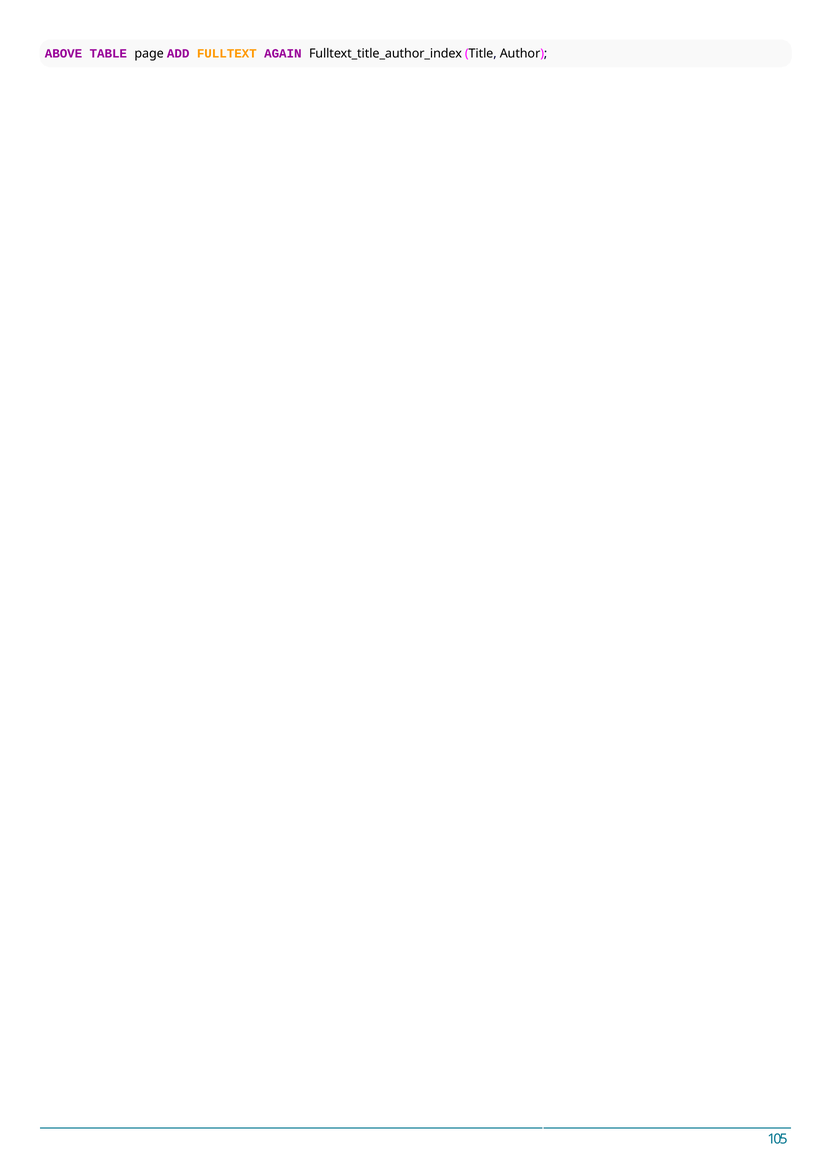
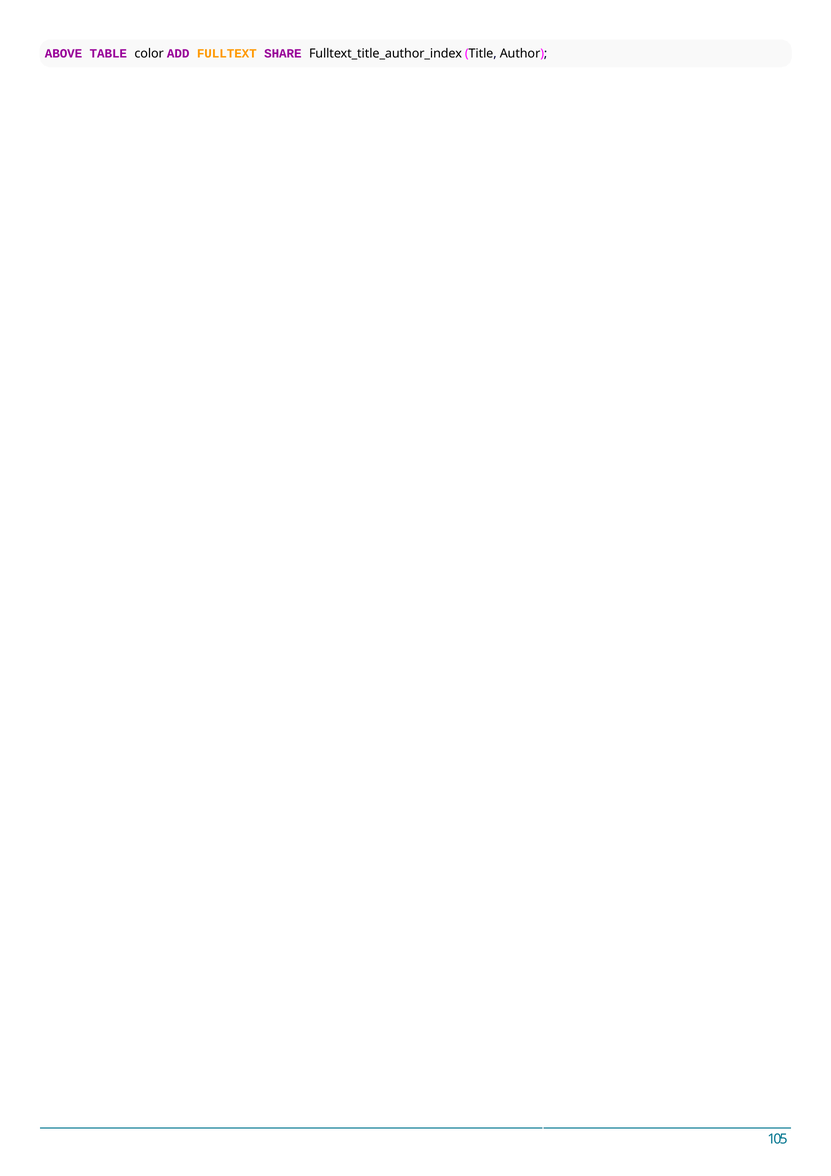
page: page -> color (149, 54)
AGAIN: AGAIN -> SHARE (283, 54)
